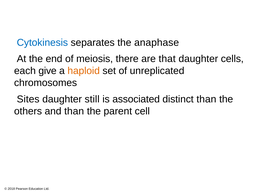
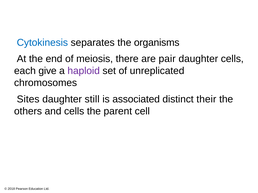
anaphase: anaphase -> organisms (157, 43)
that: that -> pair (167, 59)
haploid colour: orange -> purple (84, 71)
distinct than: than -> their (206, 99)
and than: than -> cells (74, 111)
